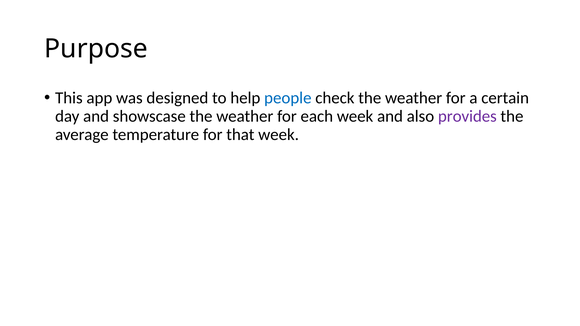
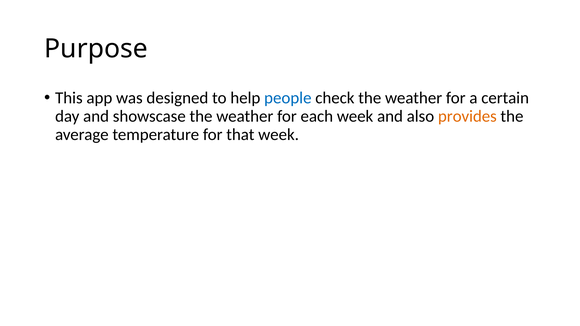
provides colour: purple -> orange (467, 116)
